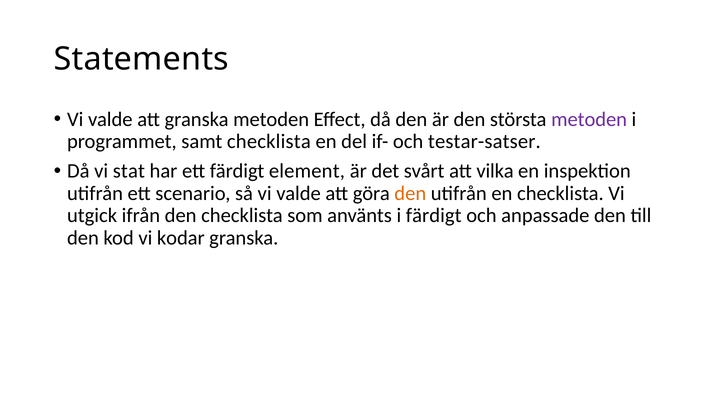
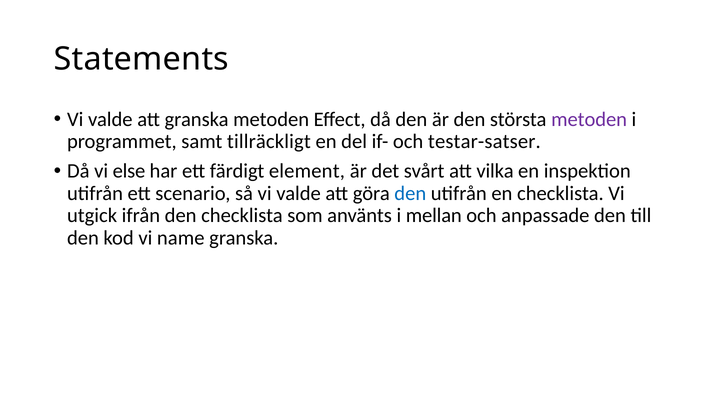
samt checklista: checklista -> tillräckligt (269, 142)
stat: stat -> else (129, 171)
den colour: orange -> blue (410, 193)
i färdigt: färdigt -> mellan (434, 216)
kodar: kodar -> name (181, 238)
